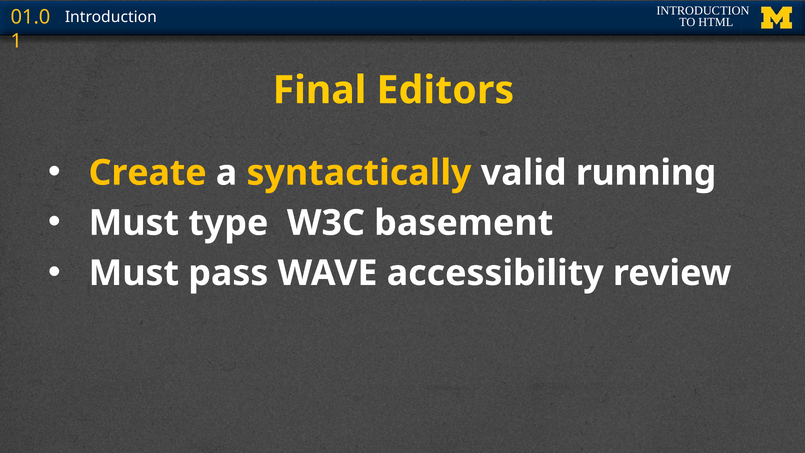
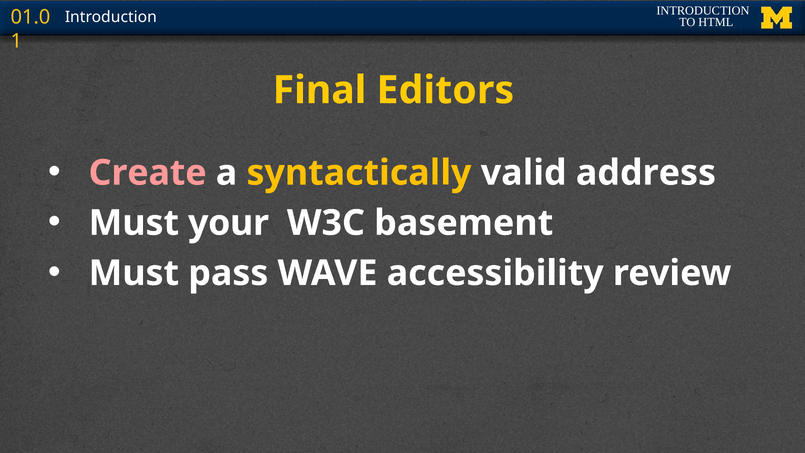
Create colour: yellow -> pink (148, 173)
running: running -> address (646, 173)
type: type -> your (229, 223)
